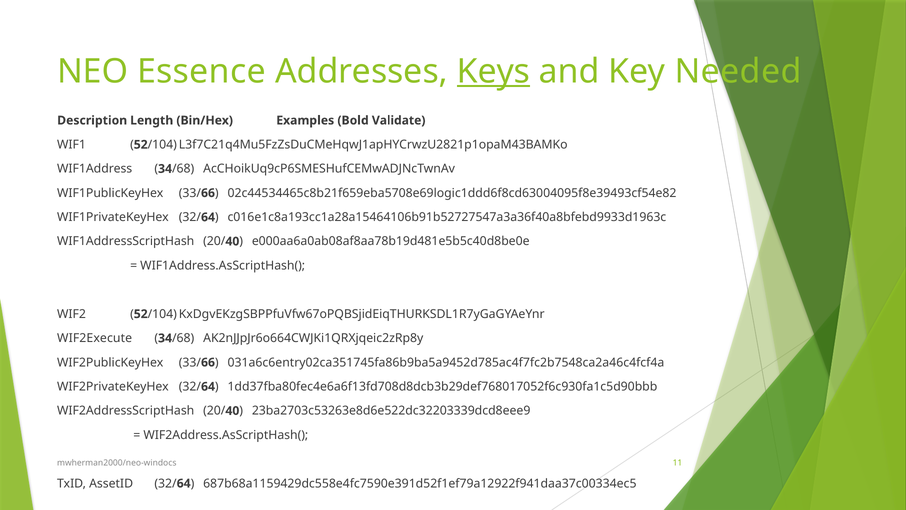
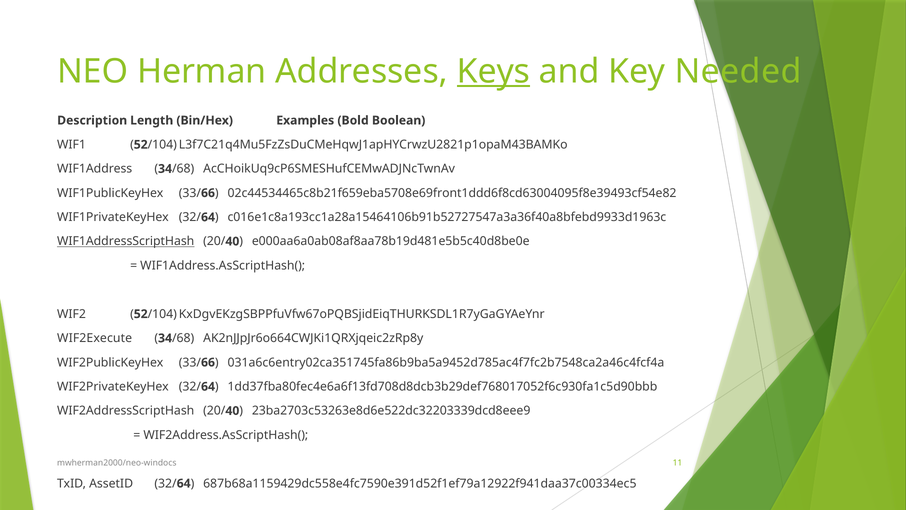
Essence: Essence -> Herman (202, 71)
Validate: Validate -> Boolean (399, 120)
02c44534465c8b21f659eba5708e69logic1ddd6f8cd63004095f8e39493cf54e82: 02c44534465c8b21f659eba5708e69logic1ddd6f8cd63004095f8e39493cf54e82 -> 02c44534465c8b21f659eba5708e69front1ddd6f8cd63004095f8e39493cf54e82 (452, 193)
WIF1AddressScriptHash underline: none -> present (126, 241)
